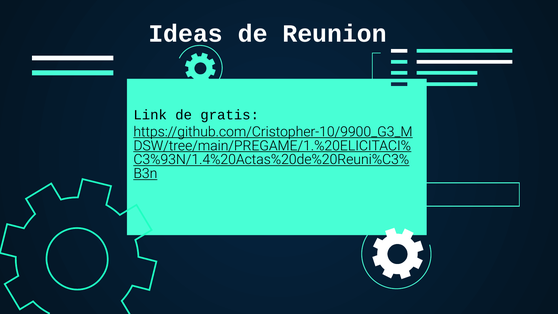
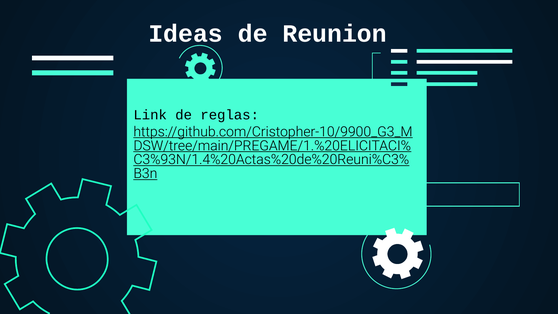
gratis: gratis -> reglas (230, 115)
